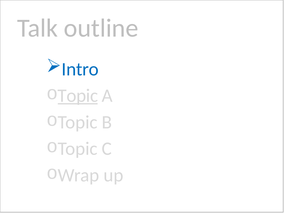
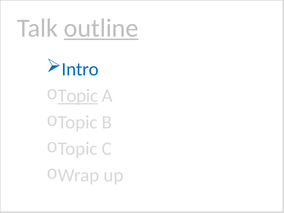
outline underline: none -> present (101, 28)
